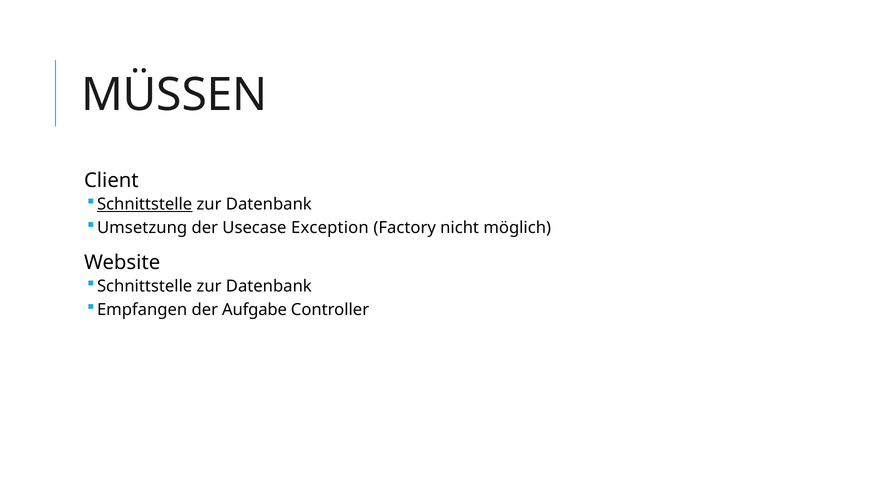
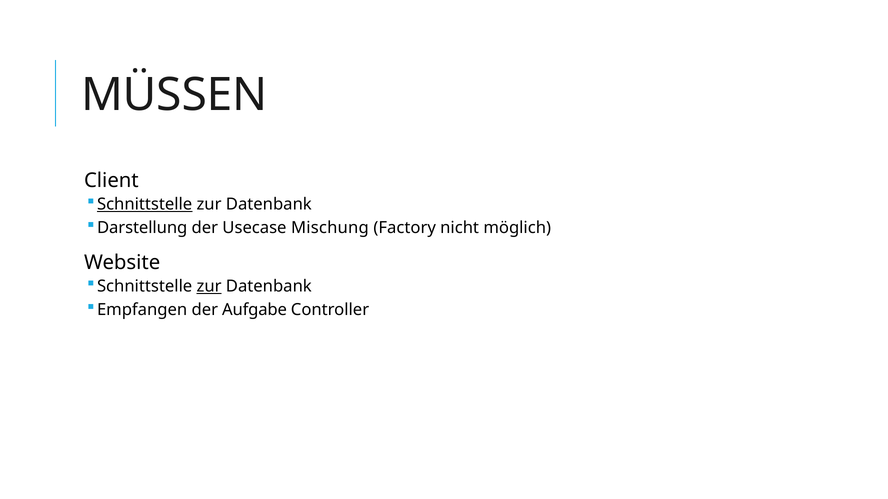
Umsetzung: Umsetzung -> Darstellung (142, 228)
Exception: Exception -> Mischung (330, 228)
zur underline: none -> present (209, 286)
